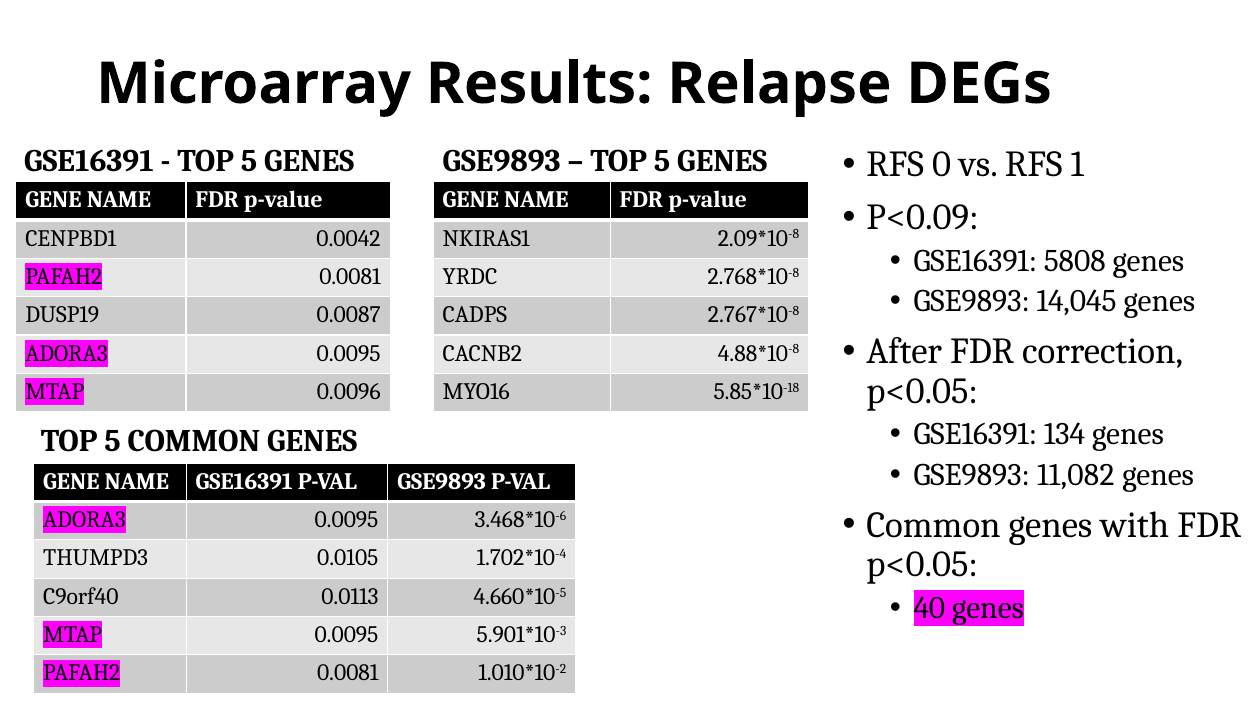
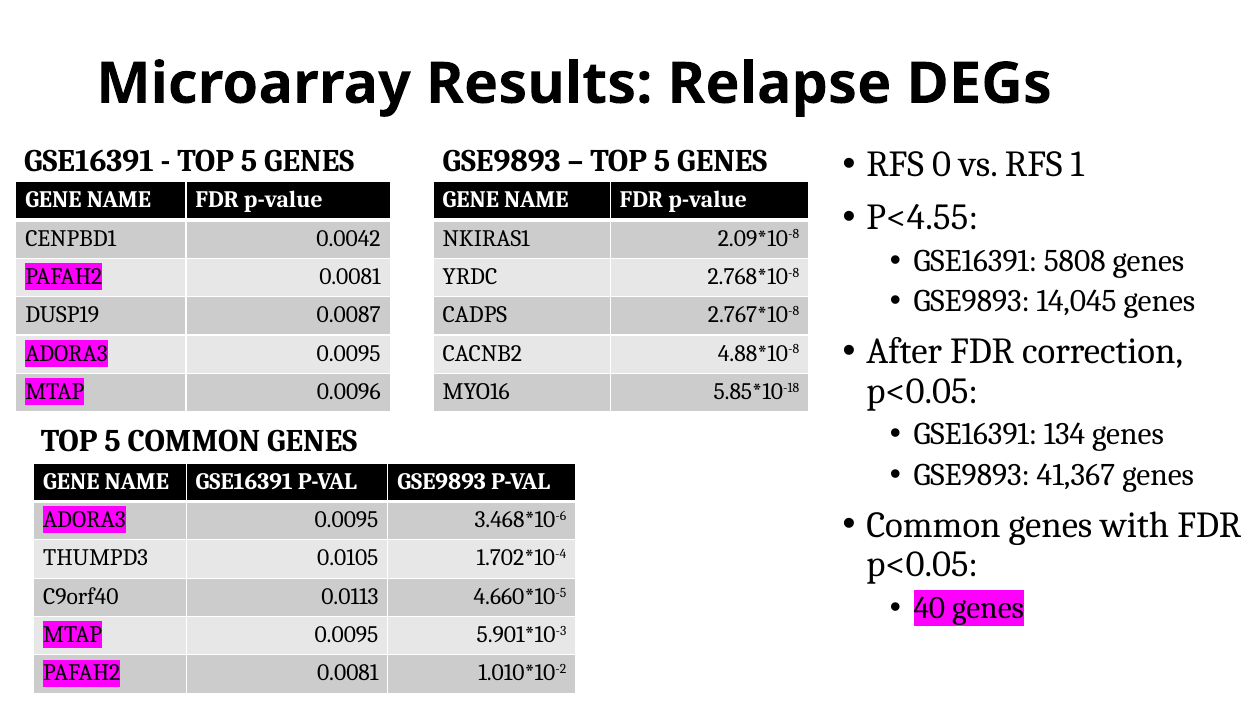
P<0.09: P<0.09 -> P<4.55 (922, 217)
11,082: 11,082 -> 41,367 (1076, 475)
